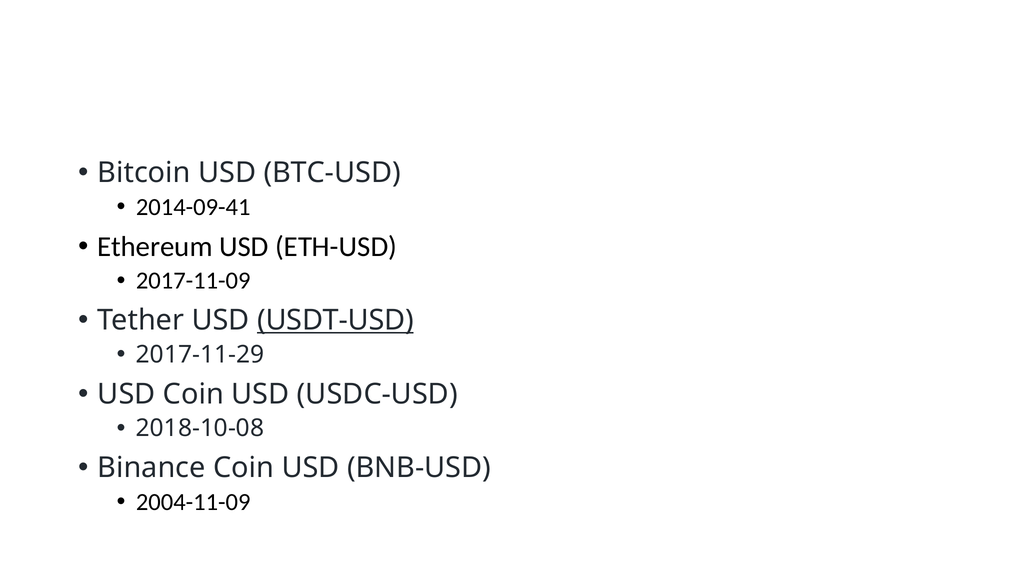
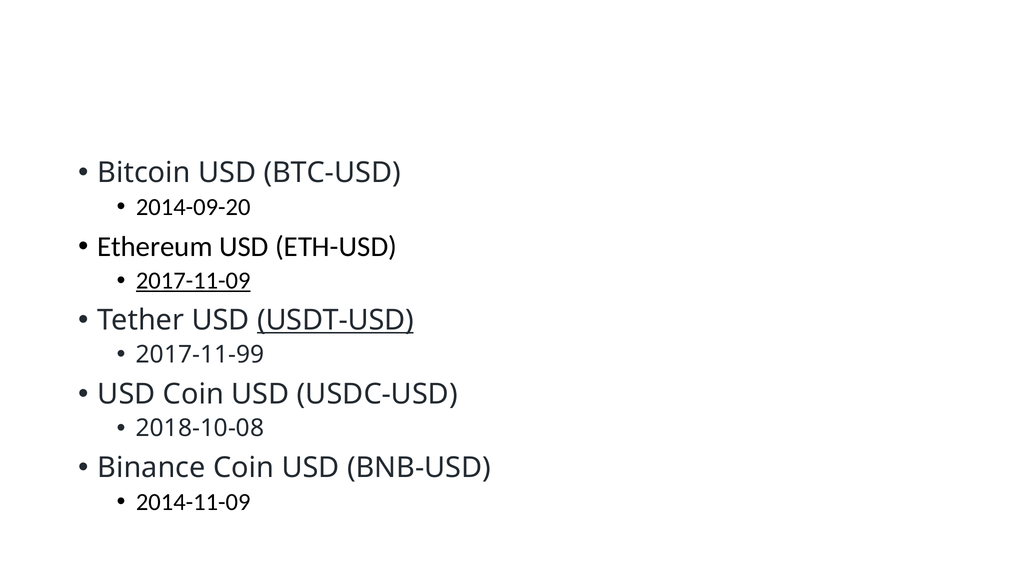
2014-09-41: 2014-09-41 -> 2014-09-20 (193, 207)
2017-11-09 underline: none -> present (193, 281)
2017-11-29: 2017-11-29 -> 2017-11-99 (200, 355)
2004-11-09: 2004-11-09 -> 2014-11-09 (193, 502)
